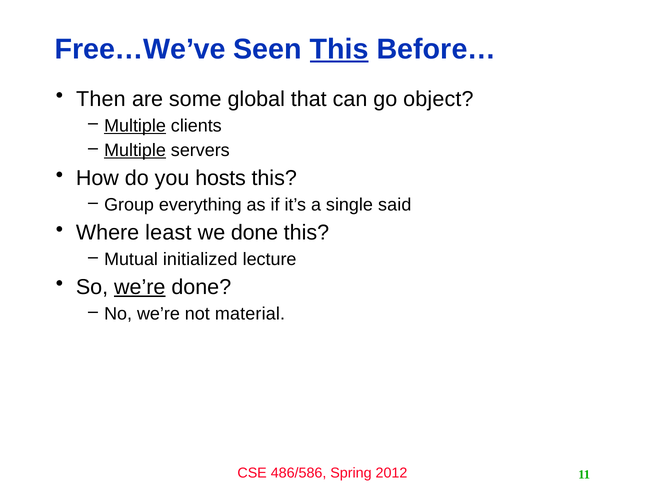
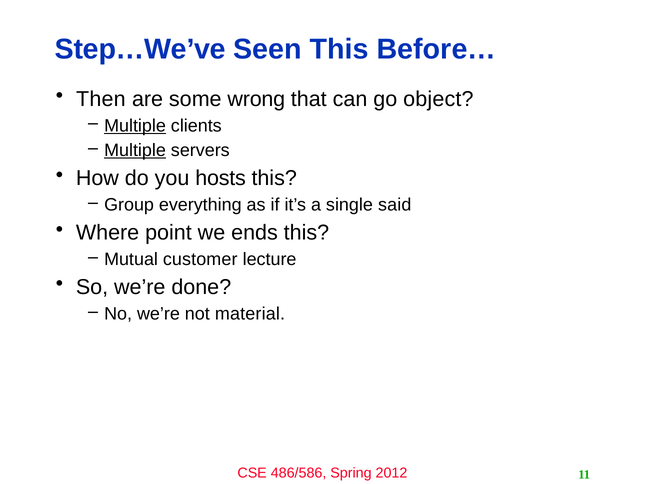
Free…We’ve: Free…We’ve -> Step…We’ve (140, 49)
This underline: present -> none (339, 49)
global: global -> wrong (256, 99)
least: least -> point (168, 232)
we done: done -> ends (254, 232)
initialized: initialized -> customer (200, 259)
we’re underline: present -> none (140, 287)
